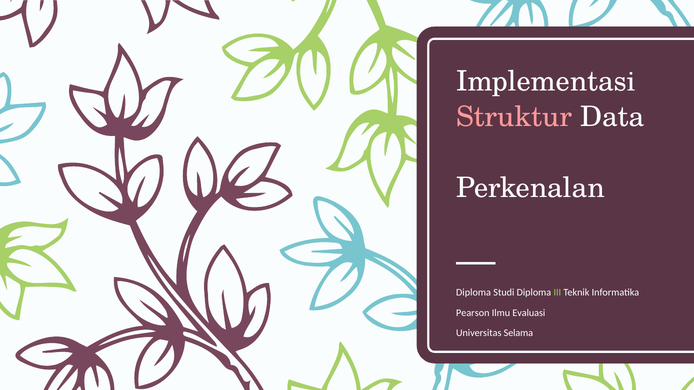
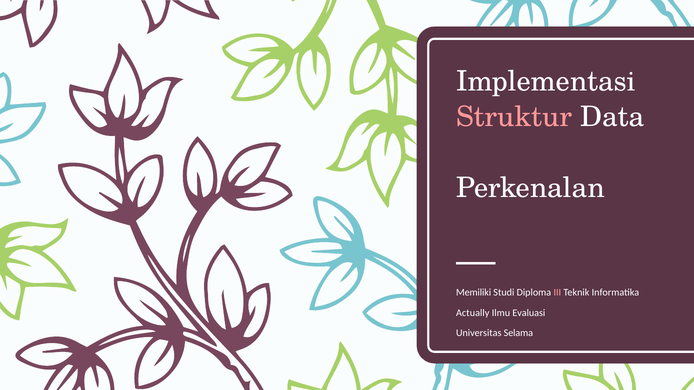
Diploma: Diploma -> Memiliki (474, 293)
III colour: light green -> pink (557, 293)
Pearson: Pearson -> Actually (473, 313)
